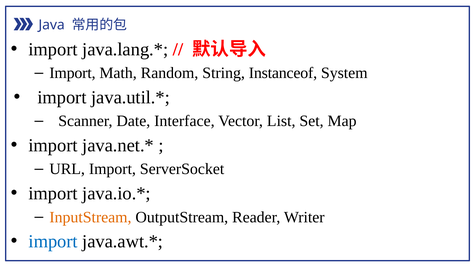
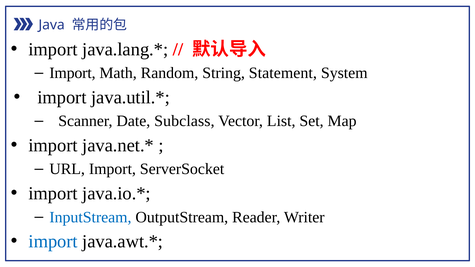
Instanceof: Instanceof -> Statement (283, 73)
Interface: Interface -> Subclass (184, 121)
InputStream colour: orange -> blue (90, 217)
